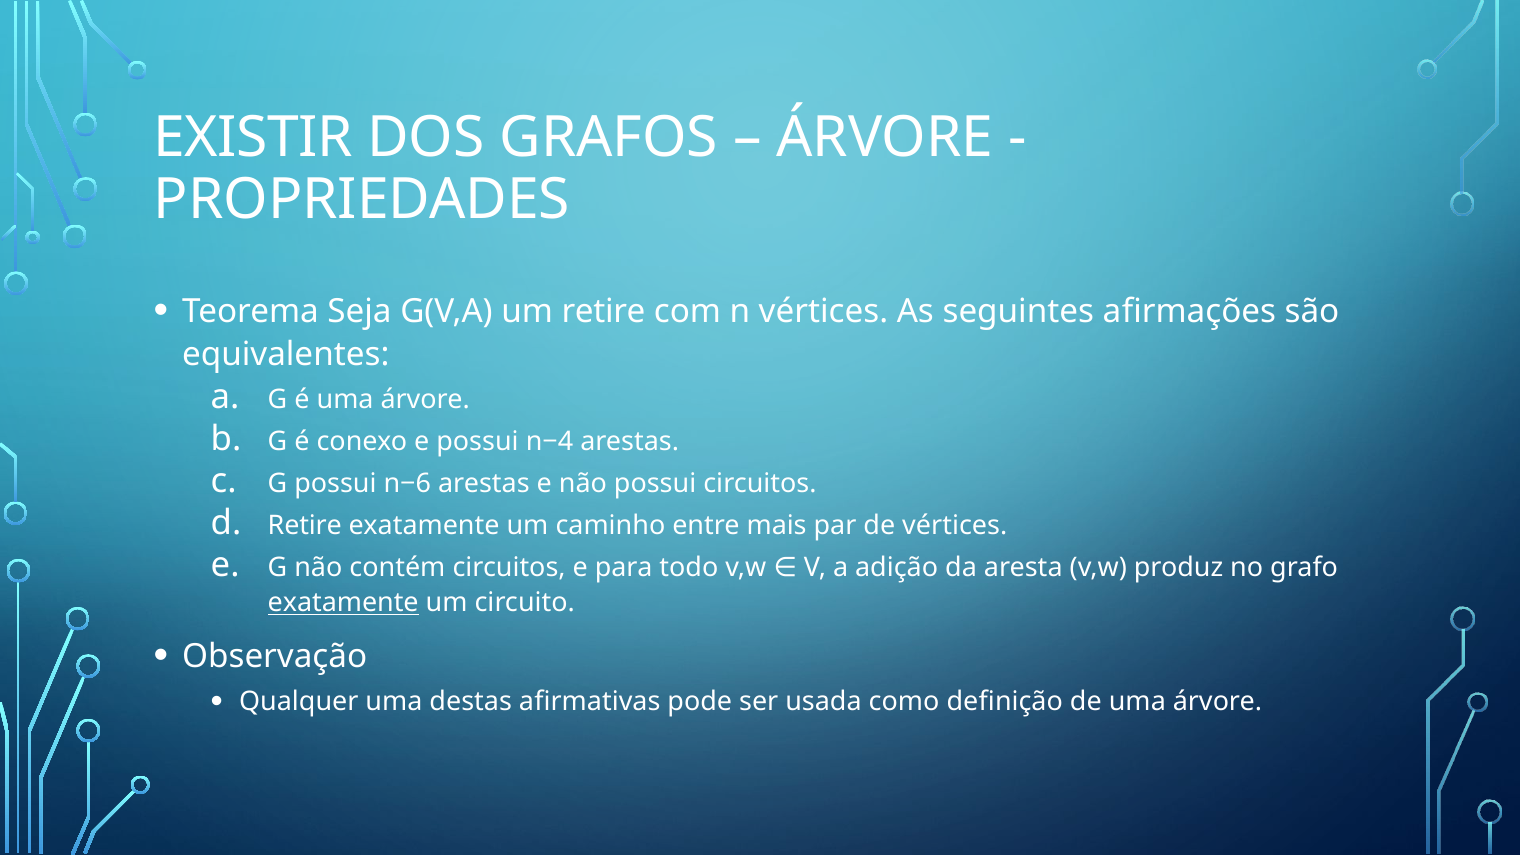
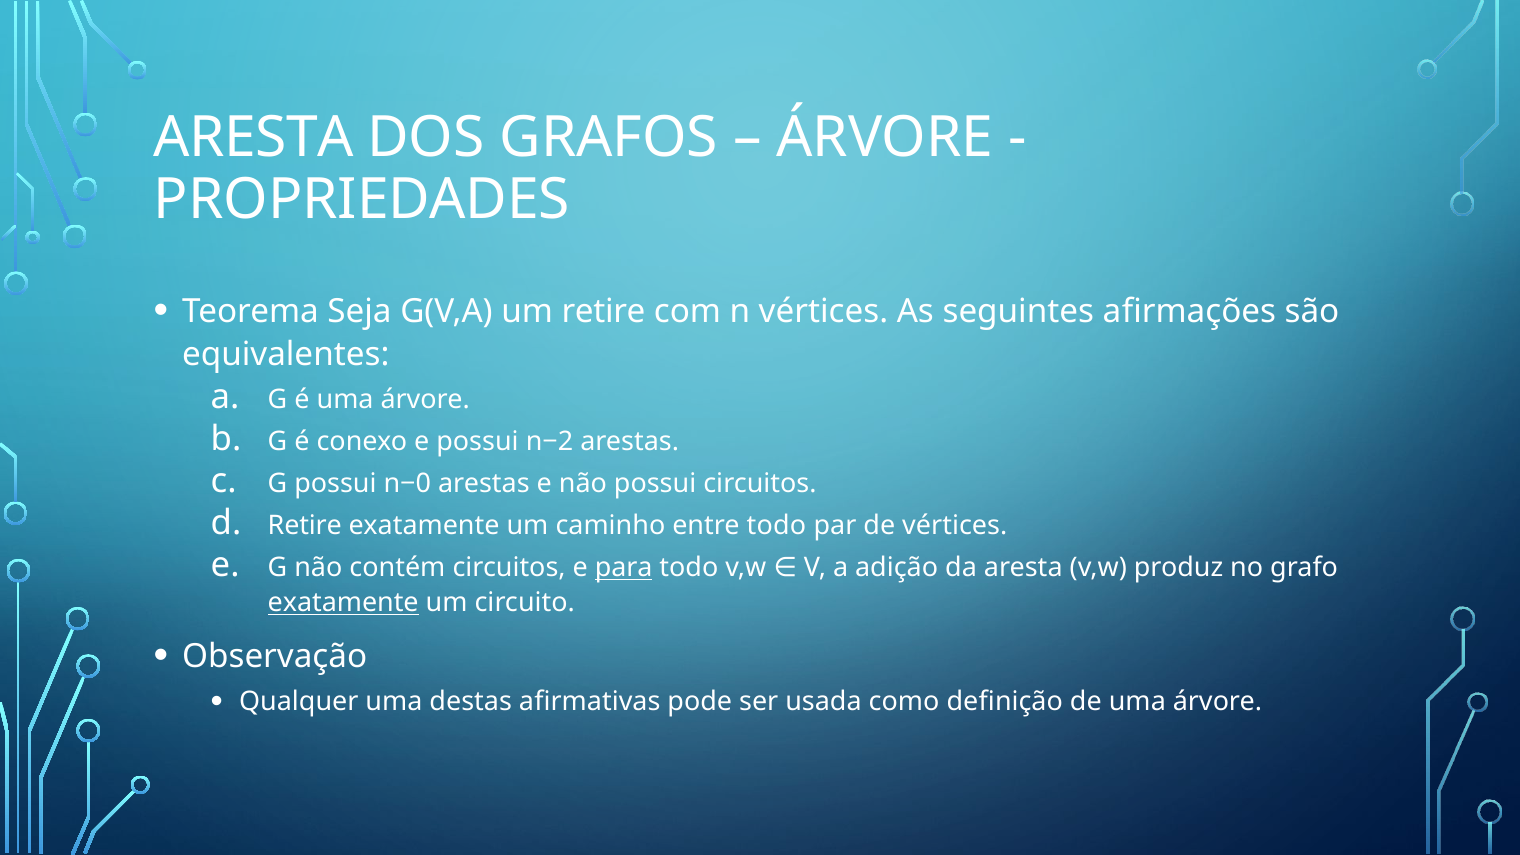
EXISTIR: EXISTIR -> ARESTA (253, 138)
n−4: n−4 -> n−2 (550, 442)
n−6: n−6 -> n−0 (407, 484)
entre mais: mais -> todo (776, 526)
para underline: none -> present (624, 568)
